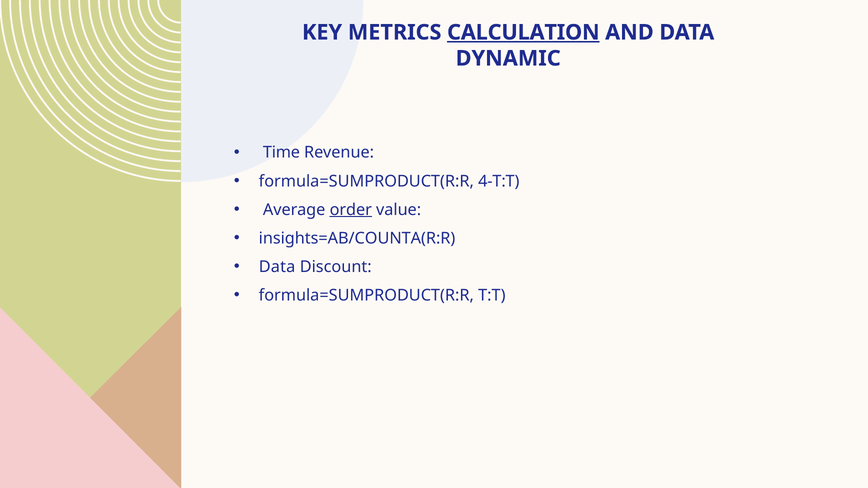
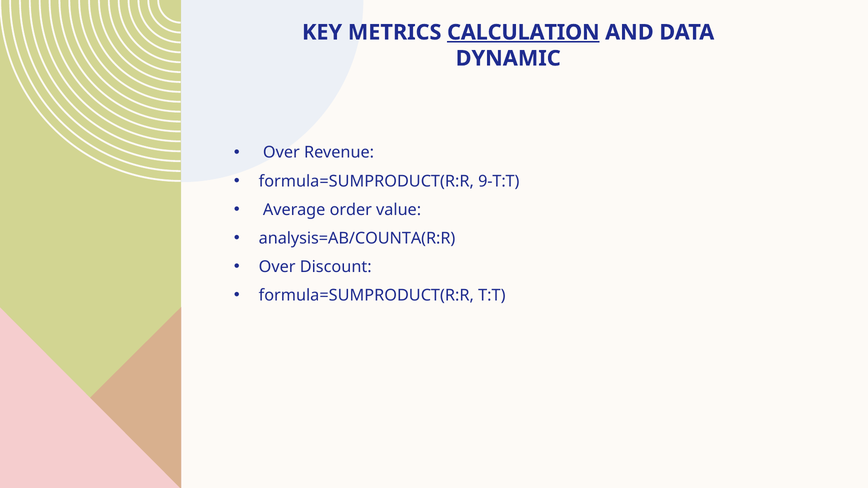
Time: Time -> Over (281, 153)
4-T:T: 4-T:T -> 9-T:T (499, 181)
order underline: present -> none (351, 210)
insights=AB/COUNTA(R:R: insights=AB/COUNTA(R:R -> analysis=AB/COUNTA(R:R (357, 238)
Data: Data -> Over (277, 267)
